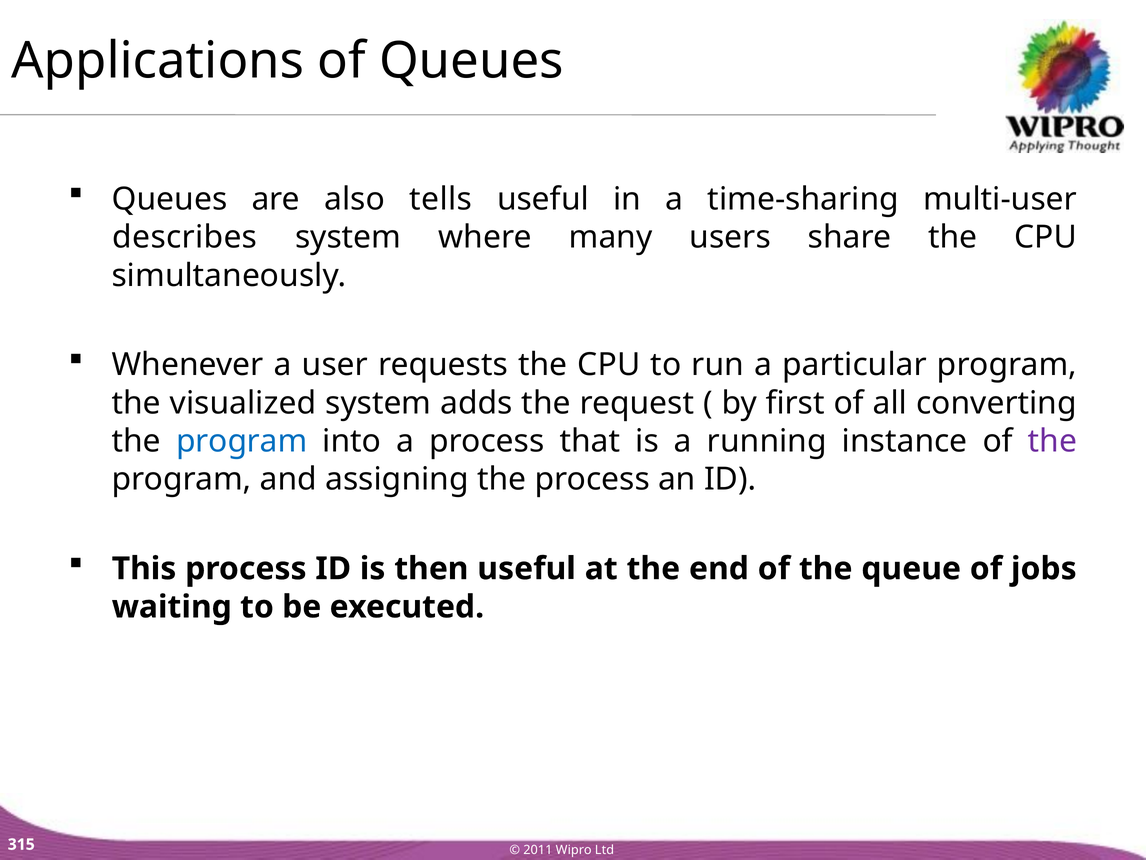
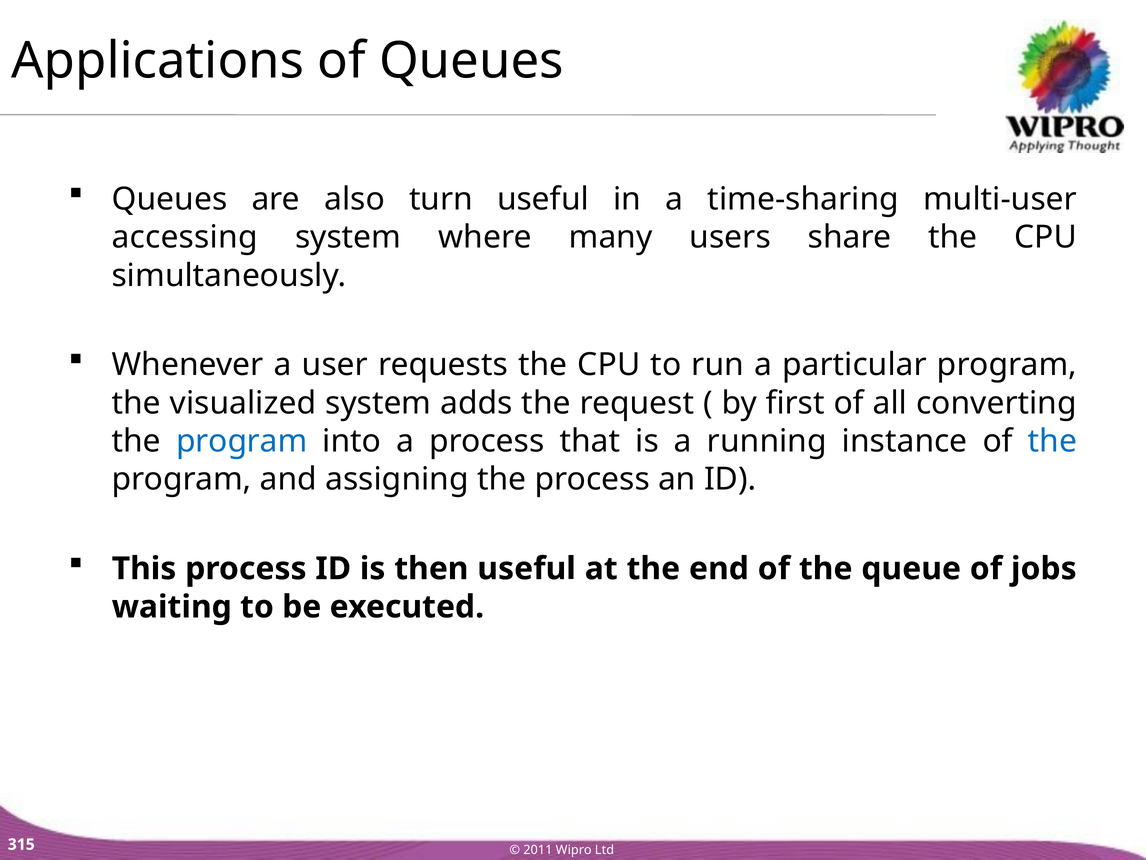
tells: tells -> turn (441, 199)
describes: describes -> accessing (185, 237)
the colour: purple -> blue (1052, 441)
